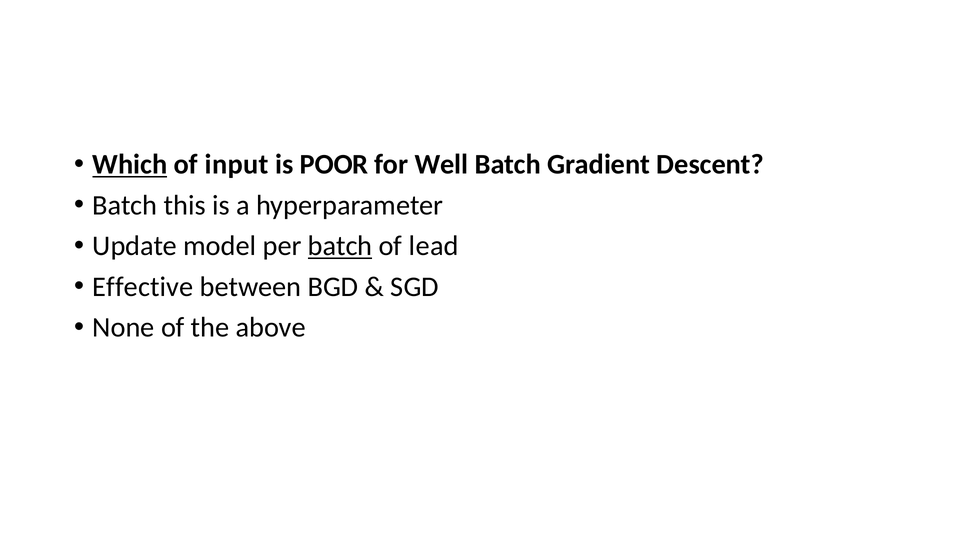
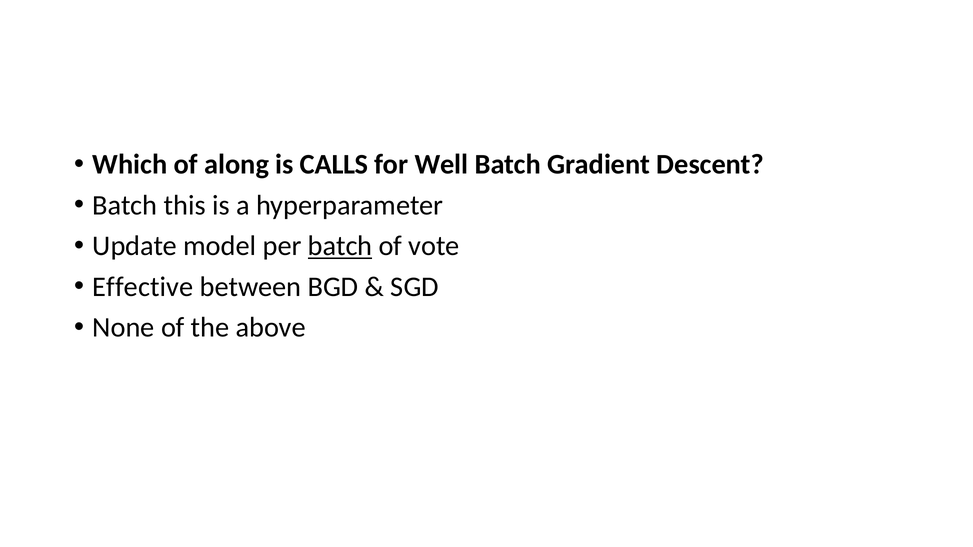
Which underline: present -> none (130, 165)
input: input -> along (237, 165)
POOR: POOR -> CALLS (334, 165)
lead: lead -> vote (434, 246)
